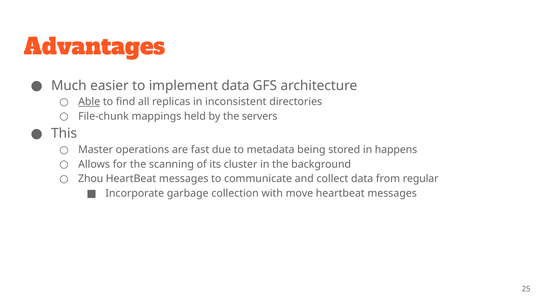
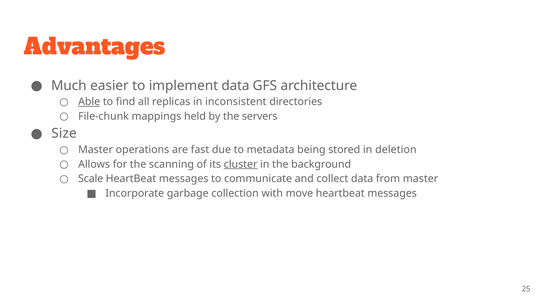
This: This -> Size (64, 133)
happens: happens -> deletion (396, 149)
cluster underline: none -> present (241, 164)
Zhou: Zhou -> Scale (91, 179)
from regular: regular -> master (421, 179)
